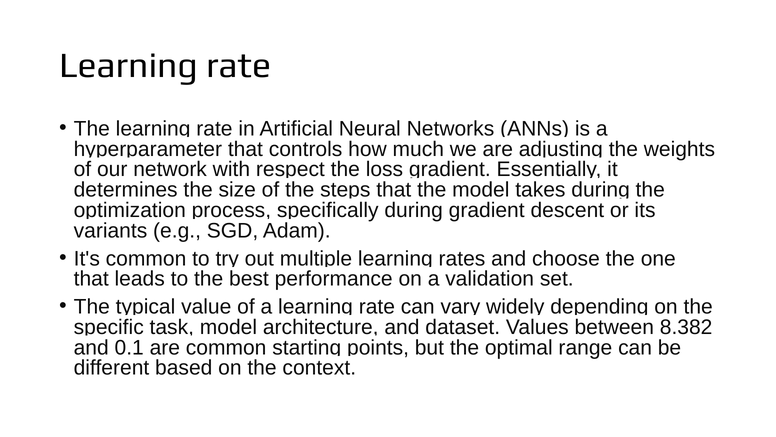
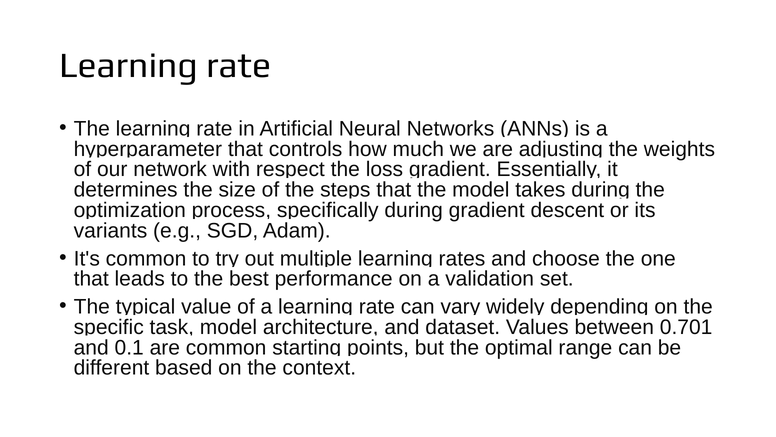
8.382: 8.382 -> 0.701 (686, 327)
